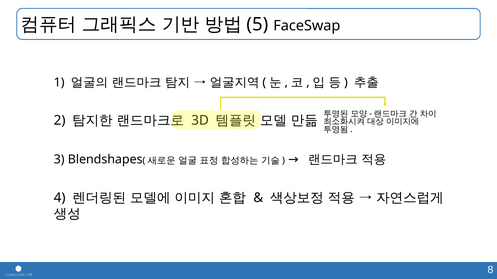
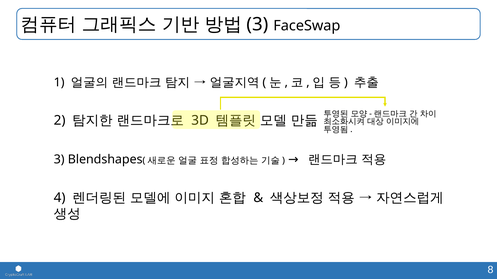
5: 5 -> 3 (258, 24)
